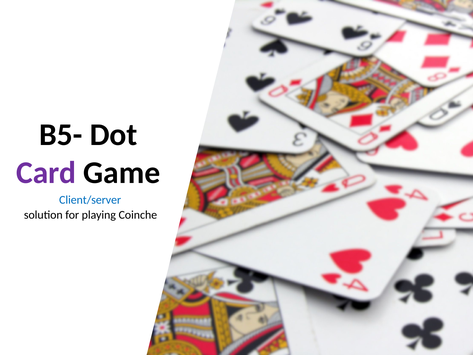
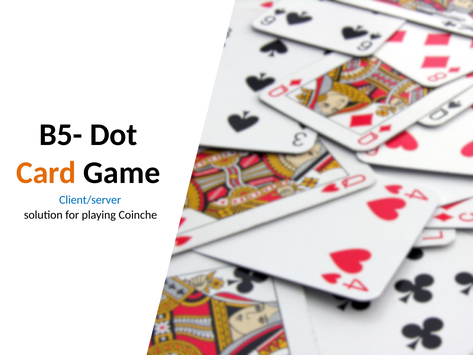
Card colour: purple -> orange (46, 173)
